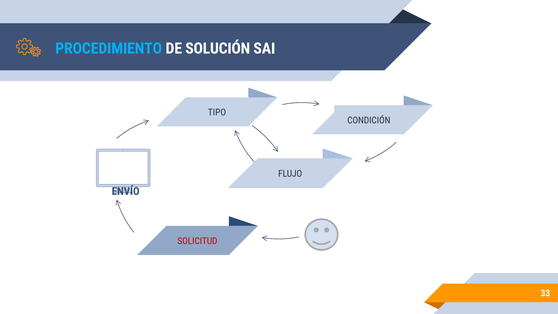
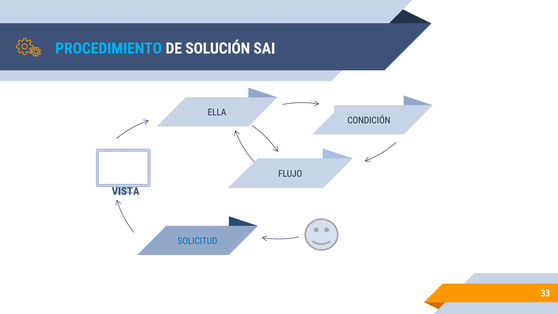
TIPO: TIPO -> ELLA (217, 112)
ENVÍO: ENVÍO -> VISTA (126, 191)
SOLICITUD colour: red -> blue (197, 241)
